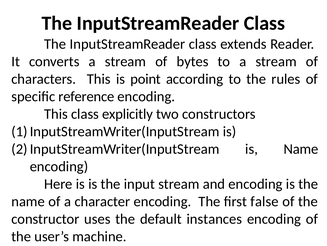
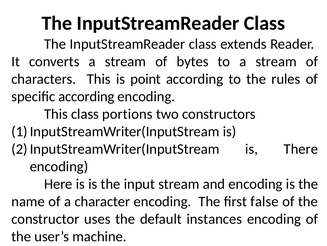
specific reference: reference -> according (86, 96)
explicitly: explicitly -> portions (127, 114)
is Name: Name -> There (301, 149)
